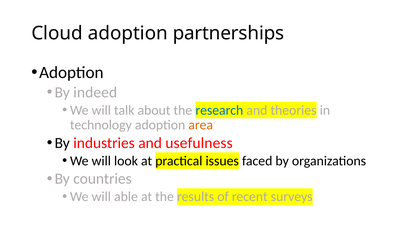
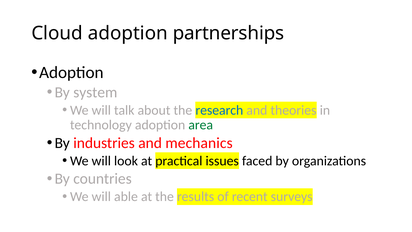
indeed: indeed -> system (95, 92)
area colour: orange -> green (201, 125)
usefulness: usefulness -> mechanics (199, 143)
